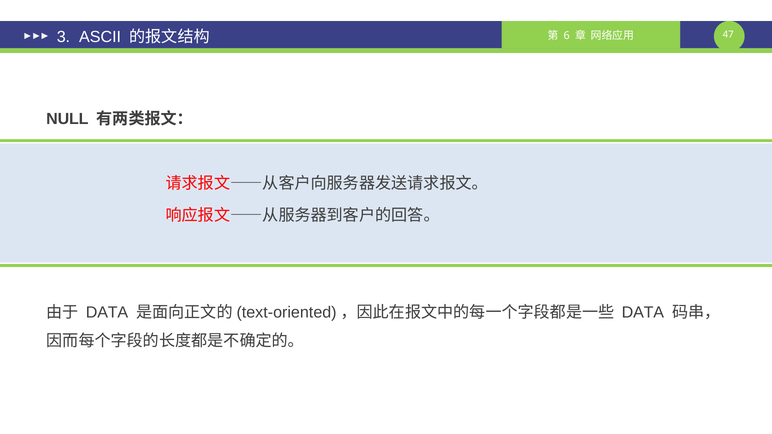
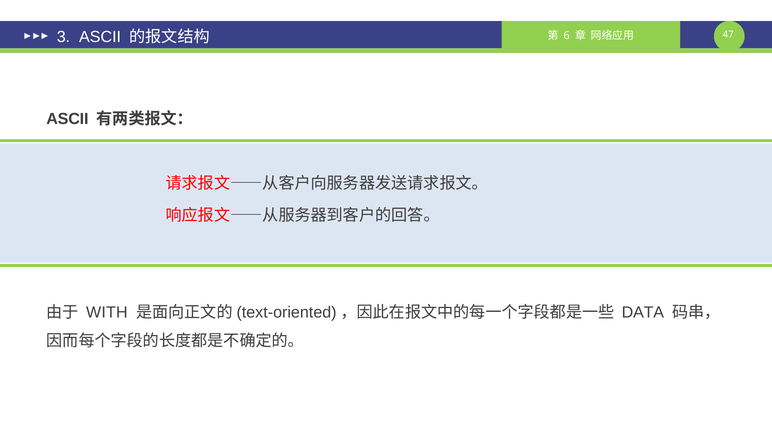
NULL: NULL -> ASCII (67, 119)
DATA: DATA -> WITH (107, 312)
